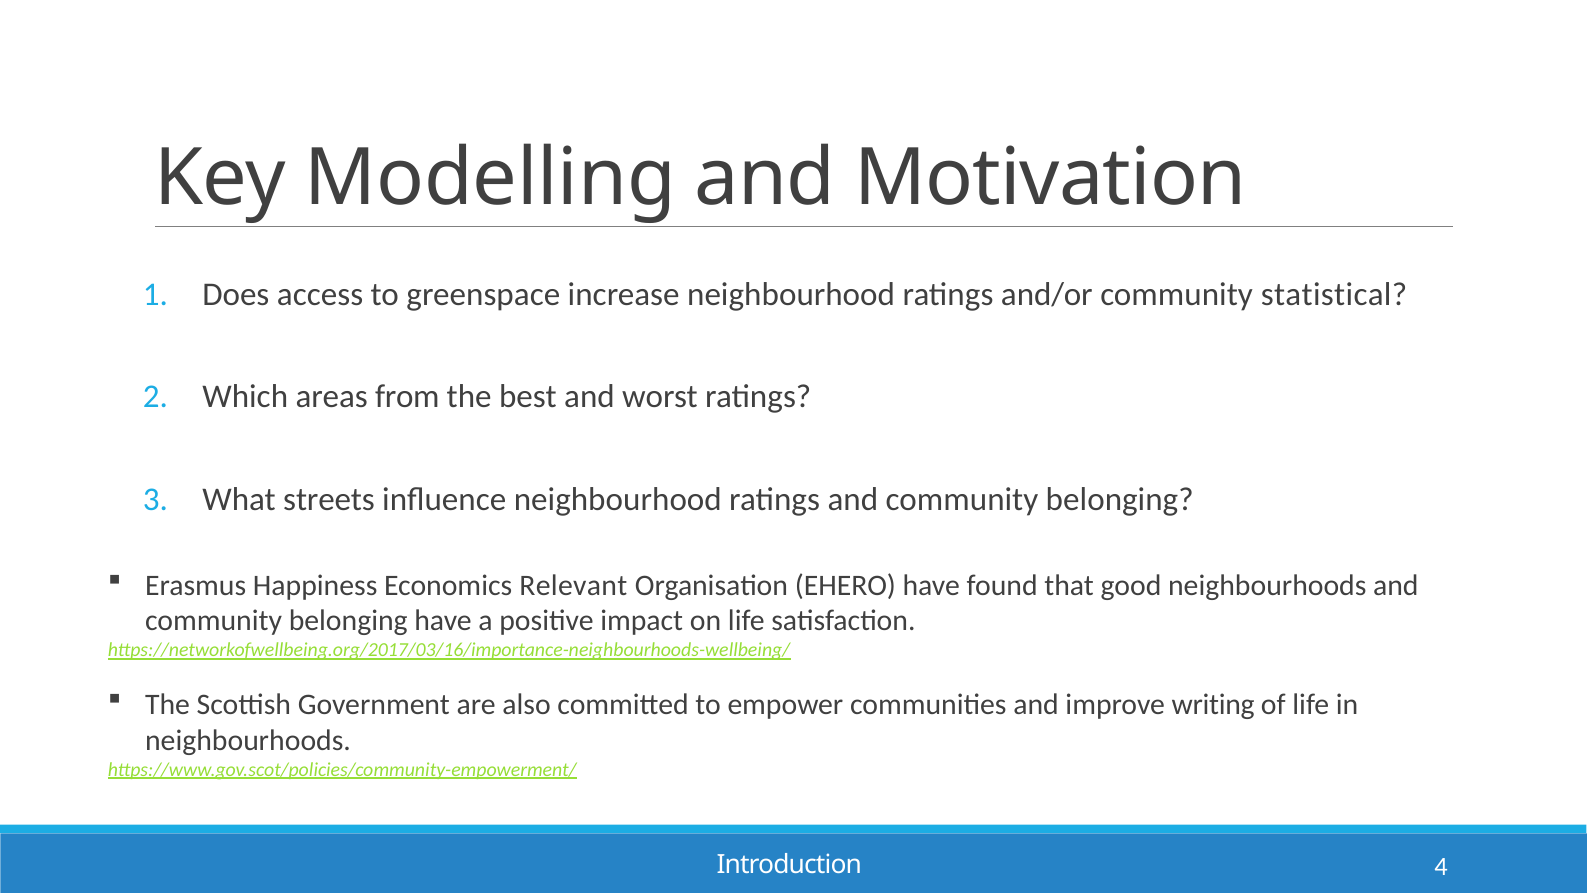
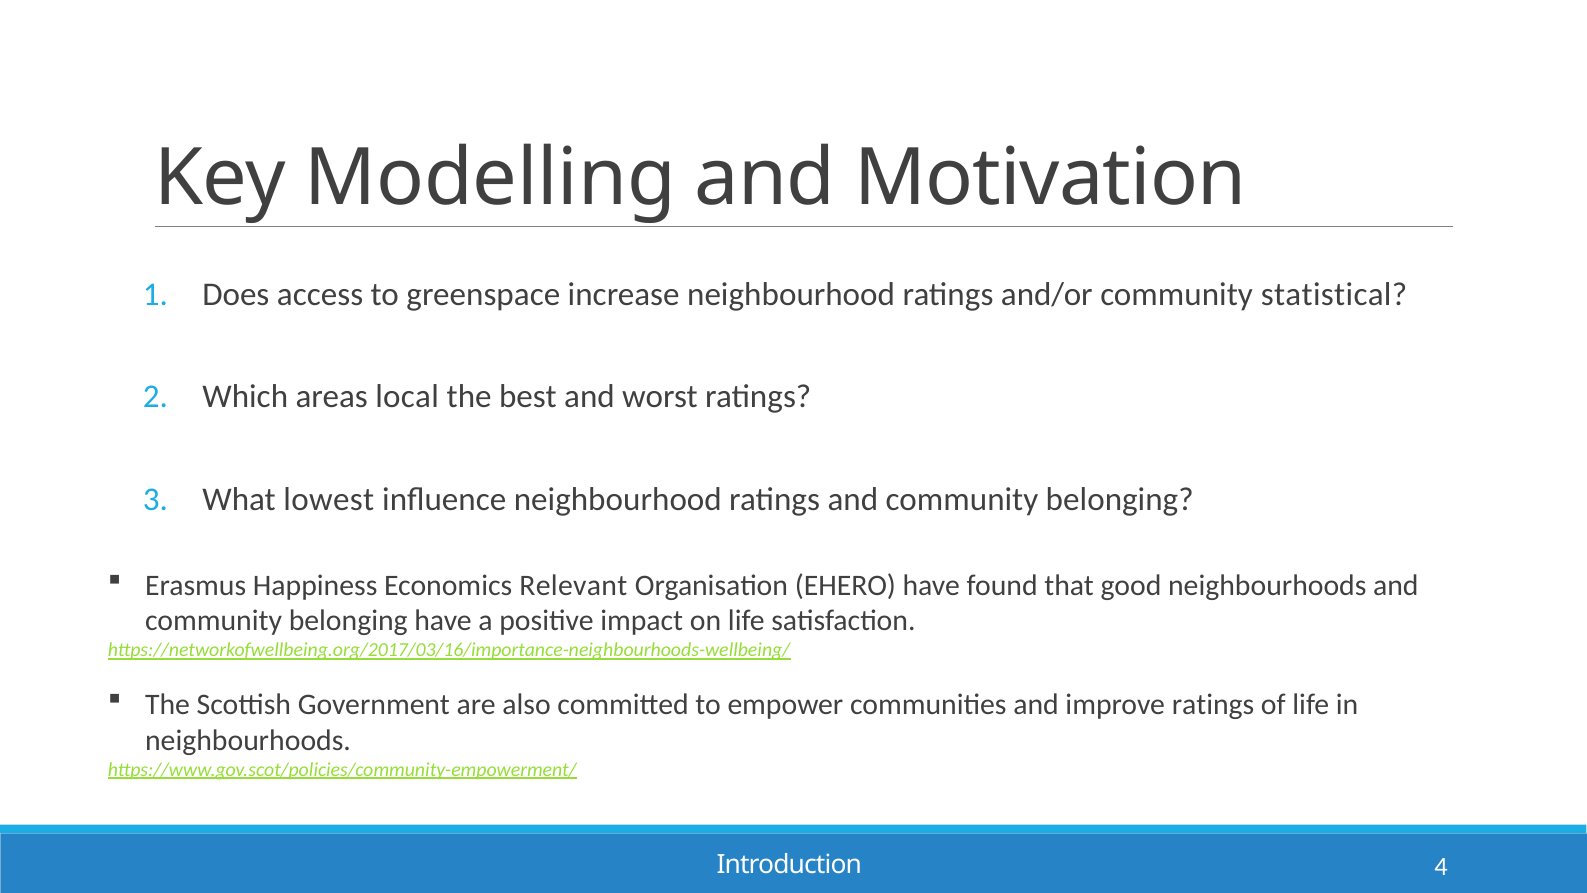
from: from -> local (407, 397)
streets: streets -> lowest (329, 499)
improve writing: writing -> ratings (1213, 704)
